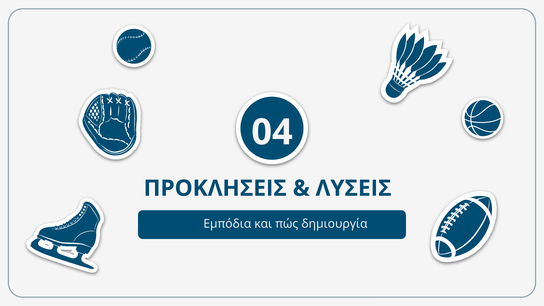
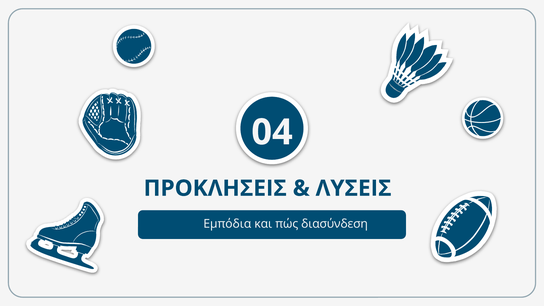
δημιουργία: δημιουργία -> διασύνδεση (335, 224)
